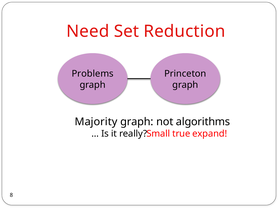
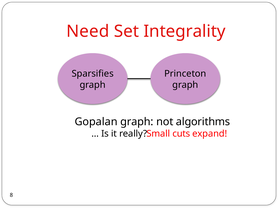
Reduction: Reduction -> Integrality (185, 31)
Problems: Problems -> Sparsifies (93, 74)
Majority: Majority -> Gopalan (96, 122)
true: true -> cuts (181, 134)
